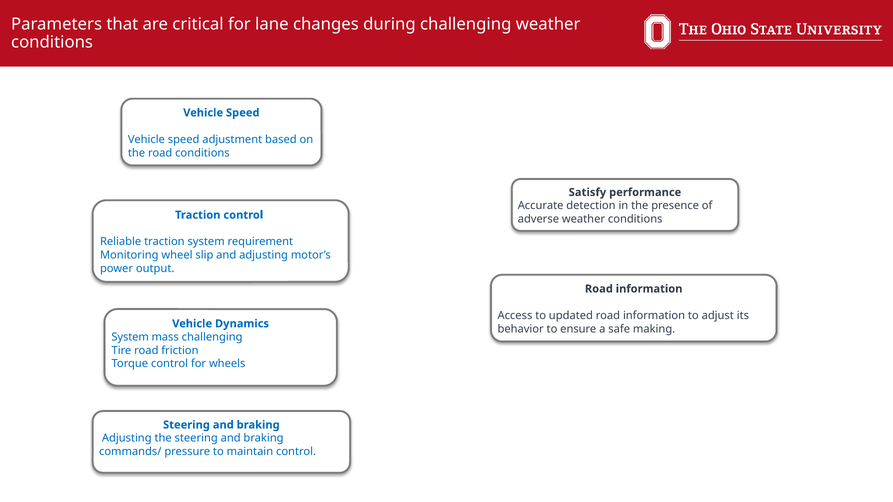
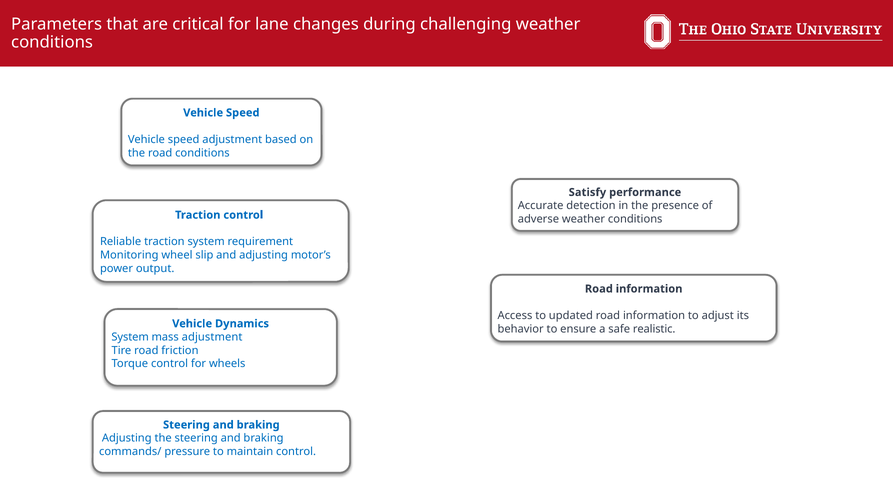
making: making -> realistic (654, 329)
mass challenging: challenging -> adjustment (212, 337)
